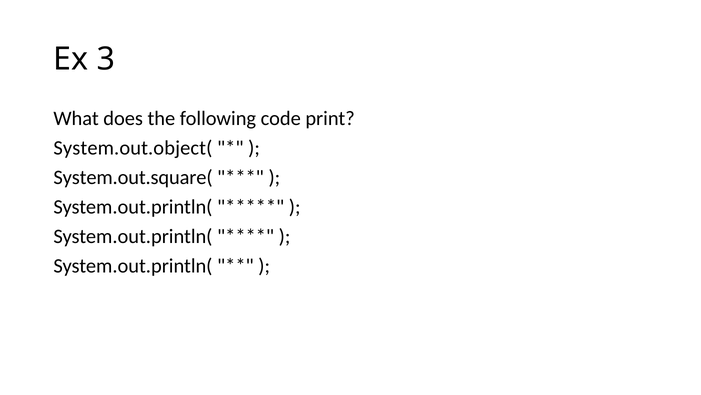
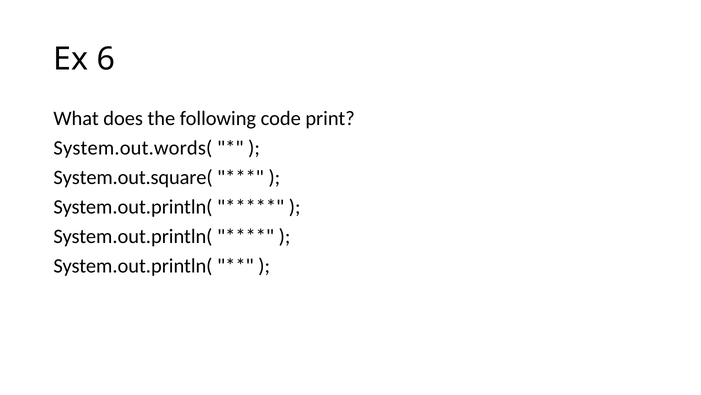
3: 3 -> 6 (106, 59)
System.out.object(: System.out.object( -> System.out.words( (133, 148)
